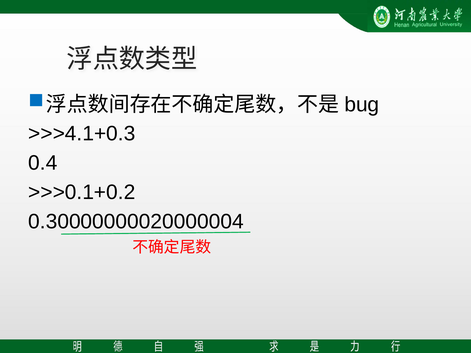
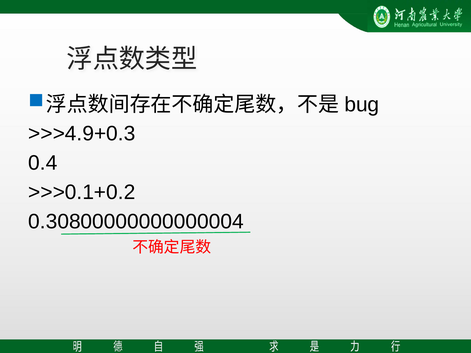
>>>4.1+0.3: >>>4.1+0.3 -> >>>4.9+0.3 (82, 134)
0.30000000020000004: 0.30000000020000004 -> 0.30800000000000004 (136, 222)
